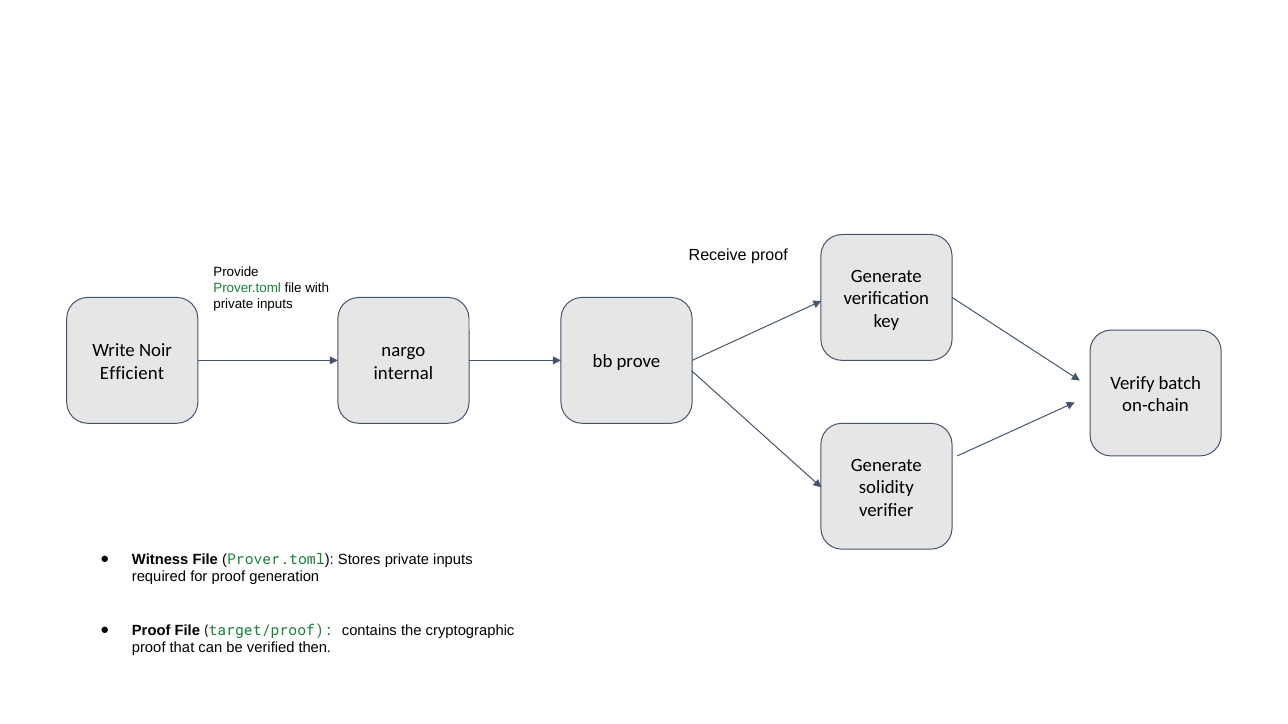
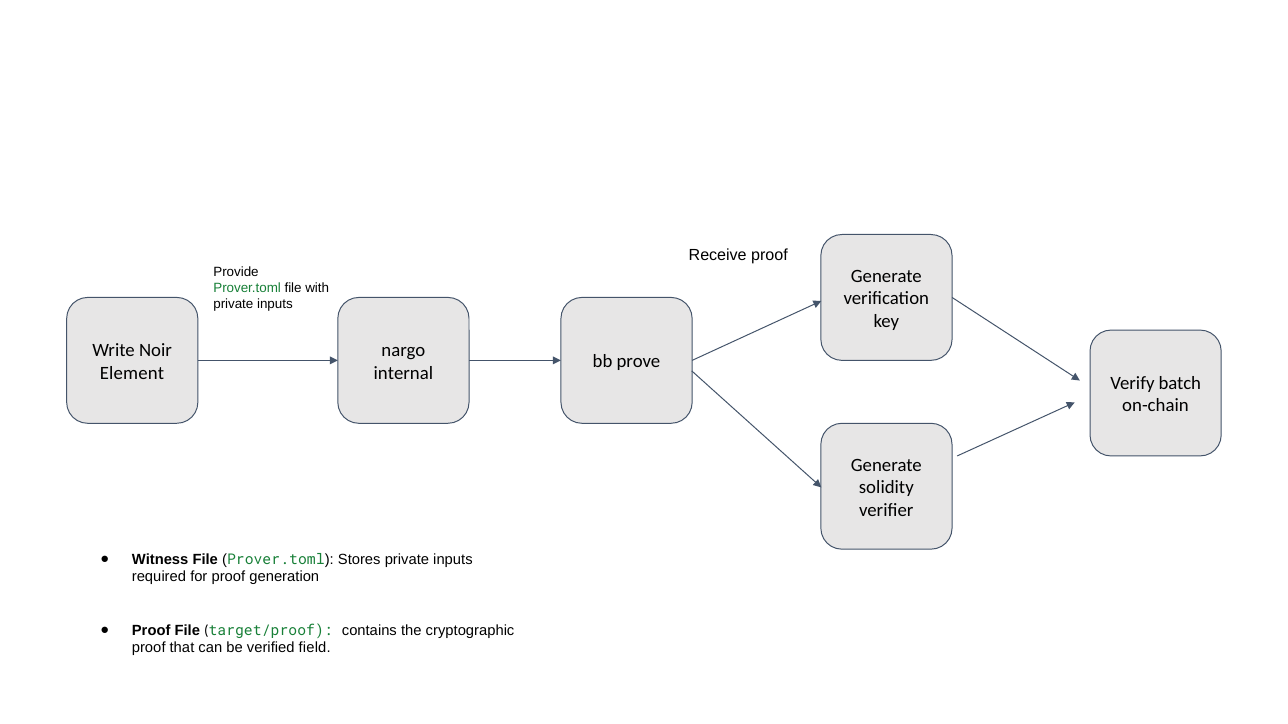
Efficient: Efficient -> Element (132, 373)
then: then -> field (315, 648)
